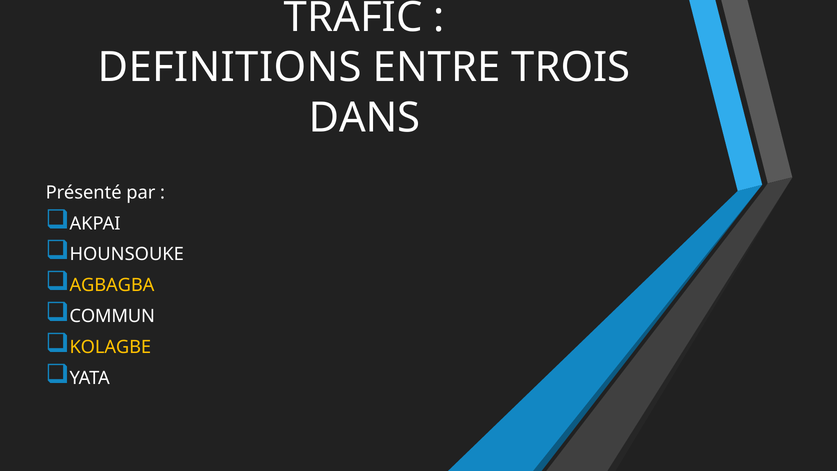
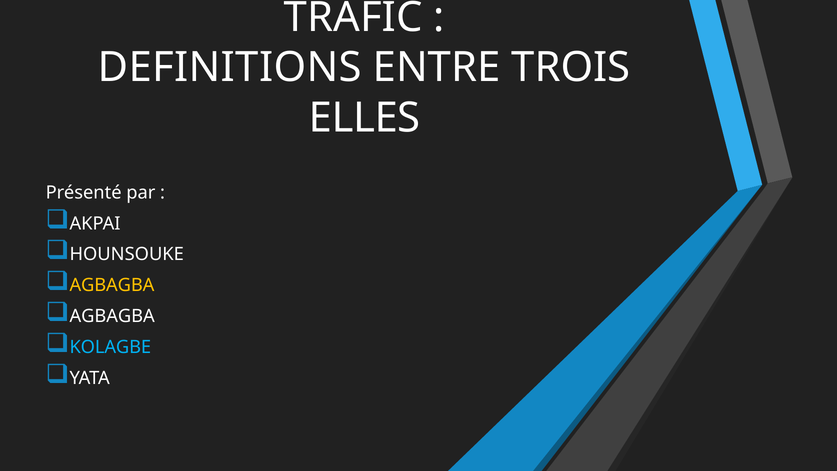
DANS: DANS -> ELLES (365, 118)
COMMUN: COMMUN -> AGBAGBA (112, 316)
KOLAGBE colour: yellow -> light blue (110, 347)
